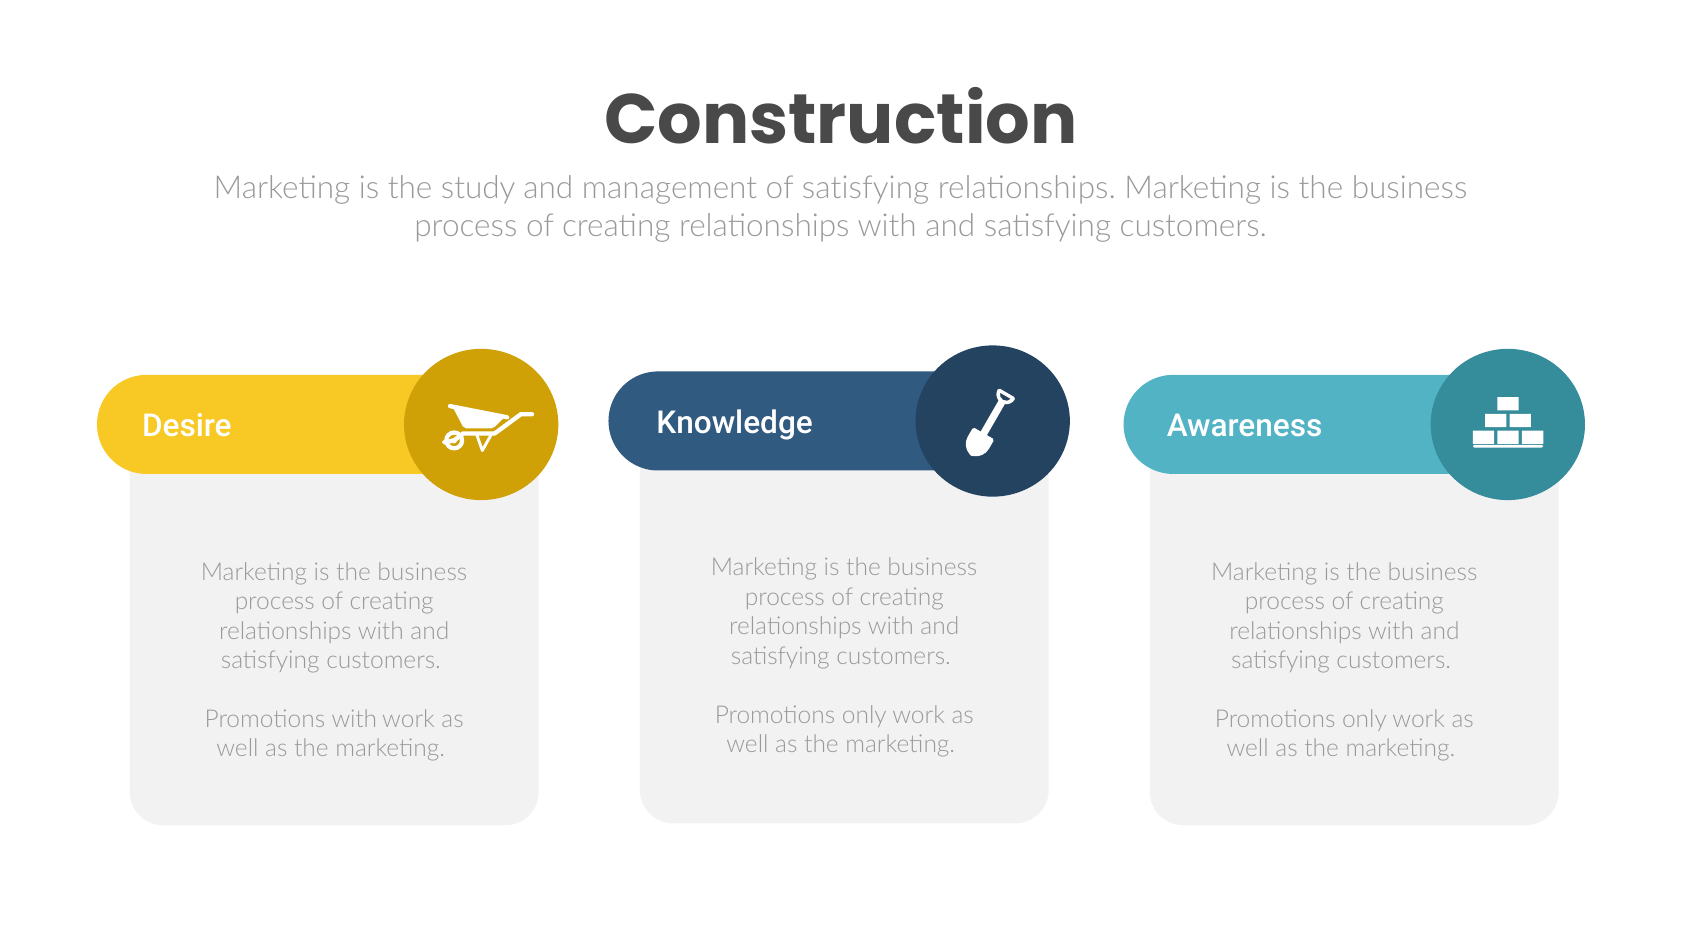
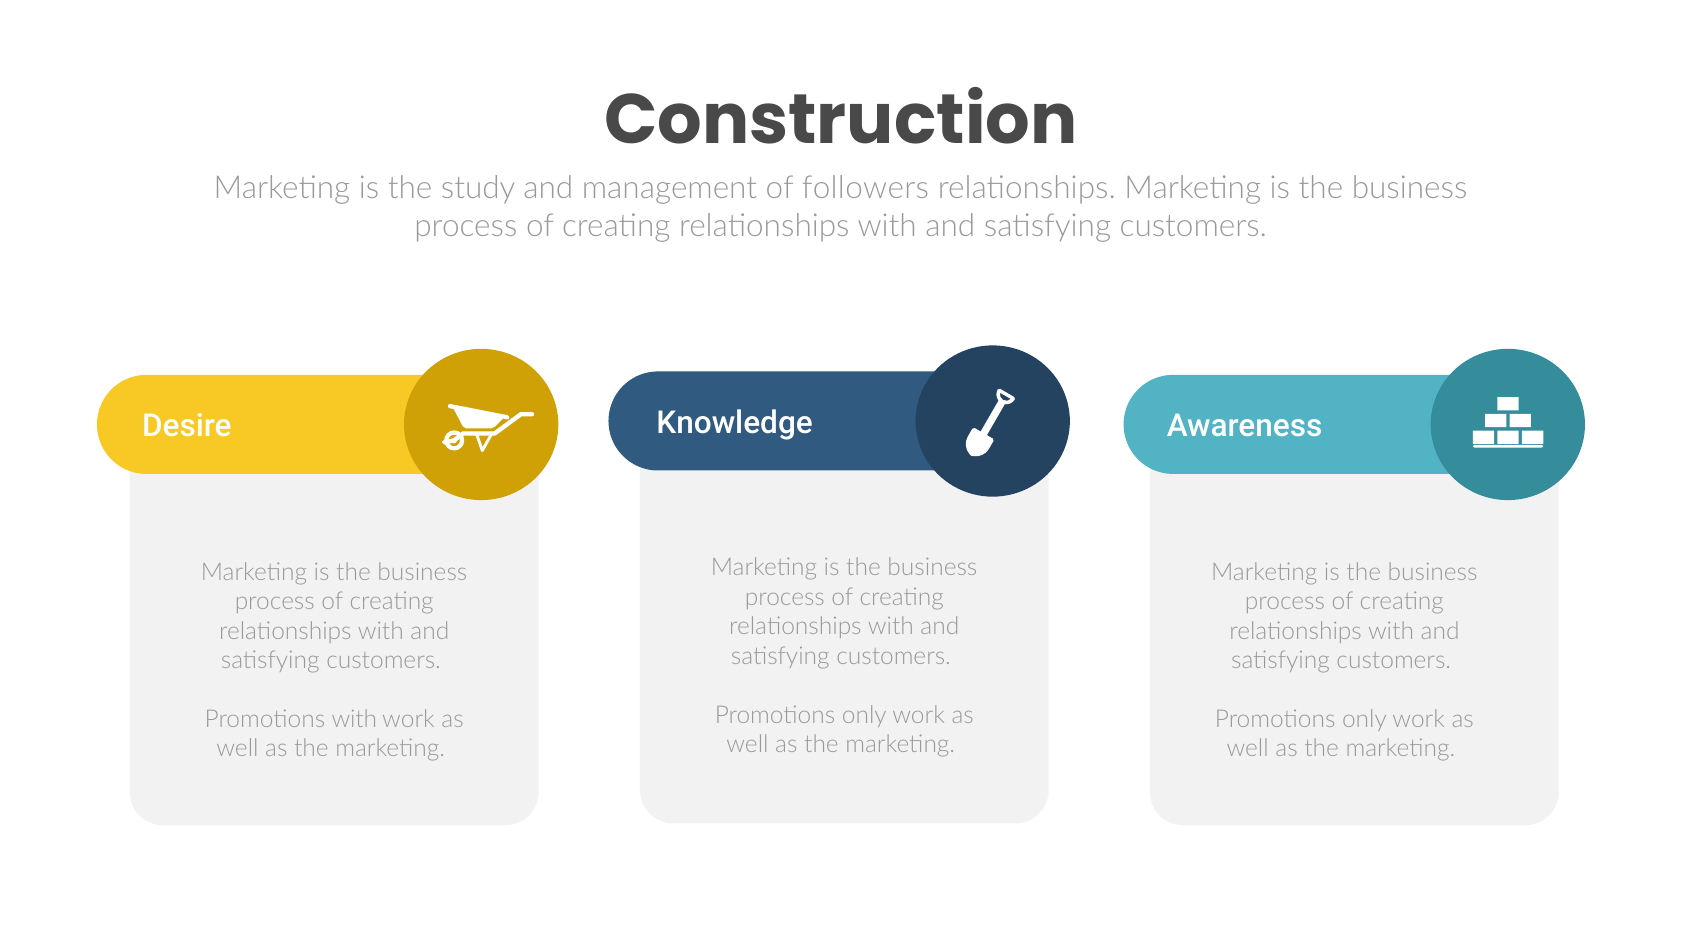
of satisfying: satisfying -> followers (865, 189)
